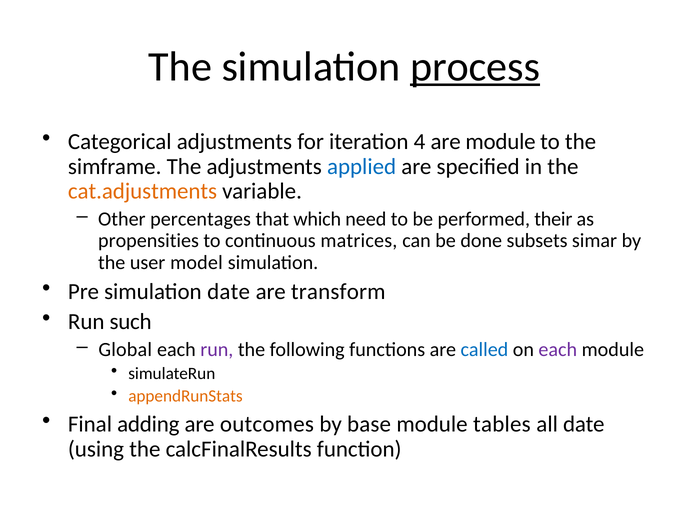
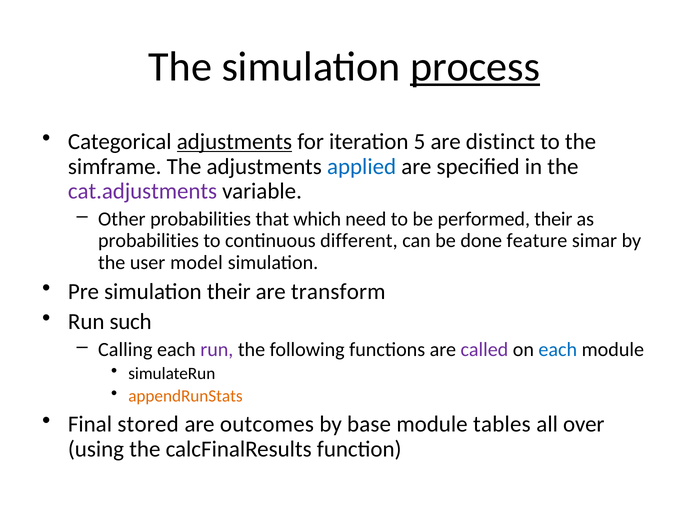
adjustments underline: none -> present (234, 142)
4: 4 -> 5 (420, 142)
are module: module -> distinct (500, 142)
cat.adjustments colour: orange -> purple (142, 191)
Other percentages: percentages -> probabilities (201, 219)
propensities: propensities -> probabilities (149, 241)
matrices: matrices -> different (359, 241)
subsets: subsets -> feature (537, 241)
simulation date: date -> their (229, 291)
Global: Global -> Calling (125, 349)
called colour: blue -> purple (484, 349)
each colour: purple -> blue (558, 349)
adding: adding -> stored (148, 424)
all date: date -> over (584, 424)
